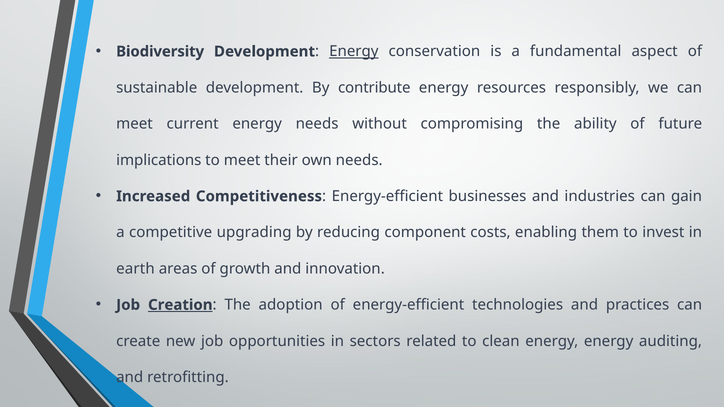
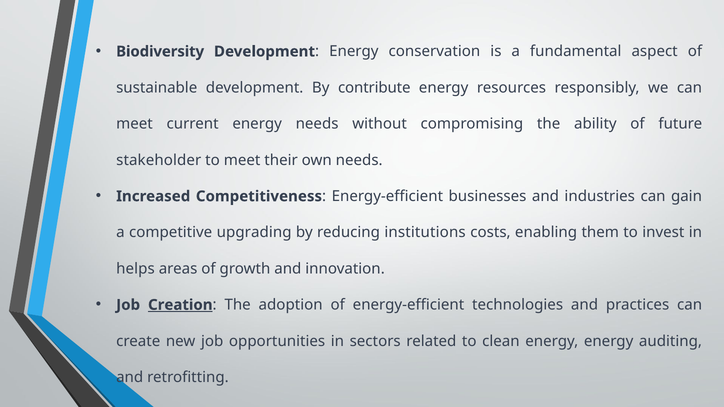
Energy underline: present -> none (354, 52)
implications: implications -> stakeholder (159, 160)
component: component -> institutions (425, 233)
earth: earth -> helps (135, 269)
